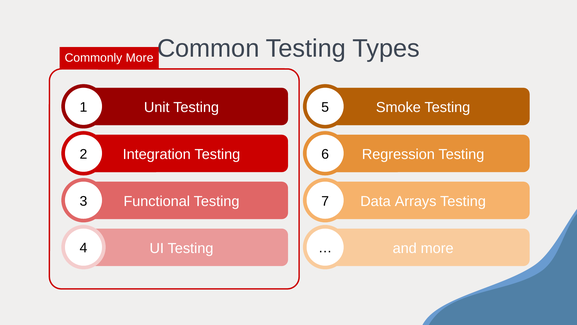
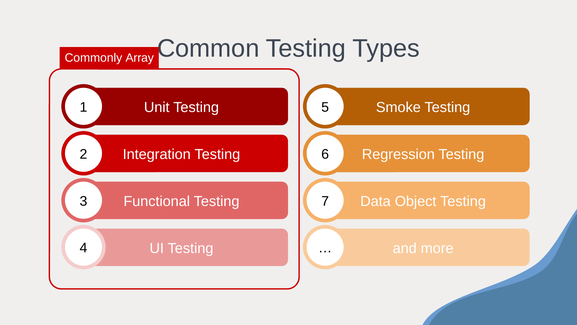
Commonly More: More -> Array (140, 58)
Arrays: Arrays -> Object (416, 201)
